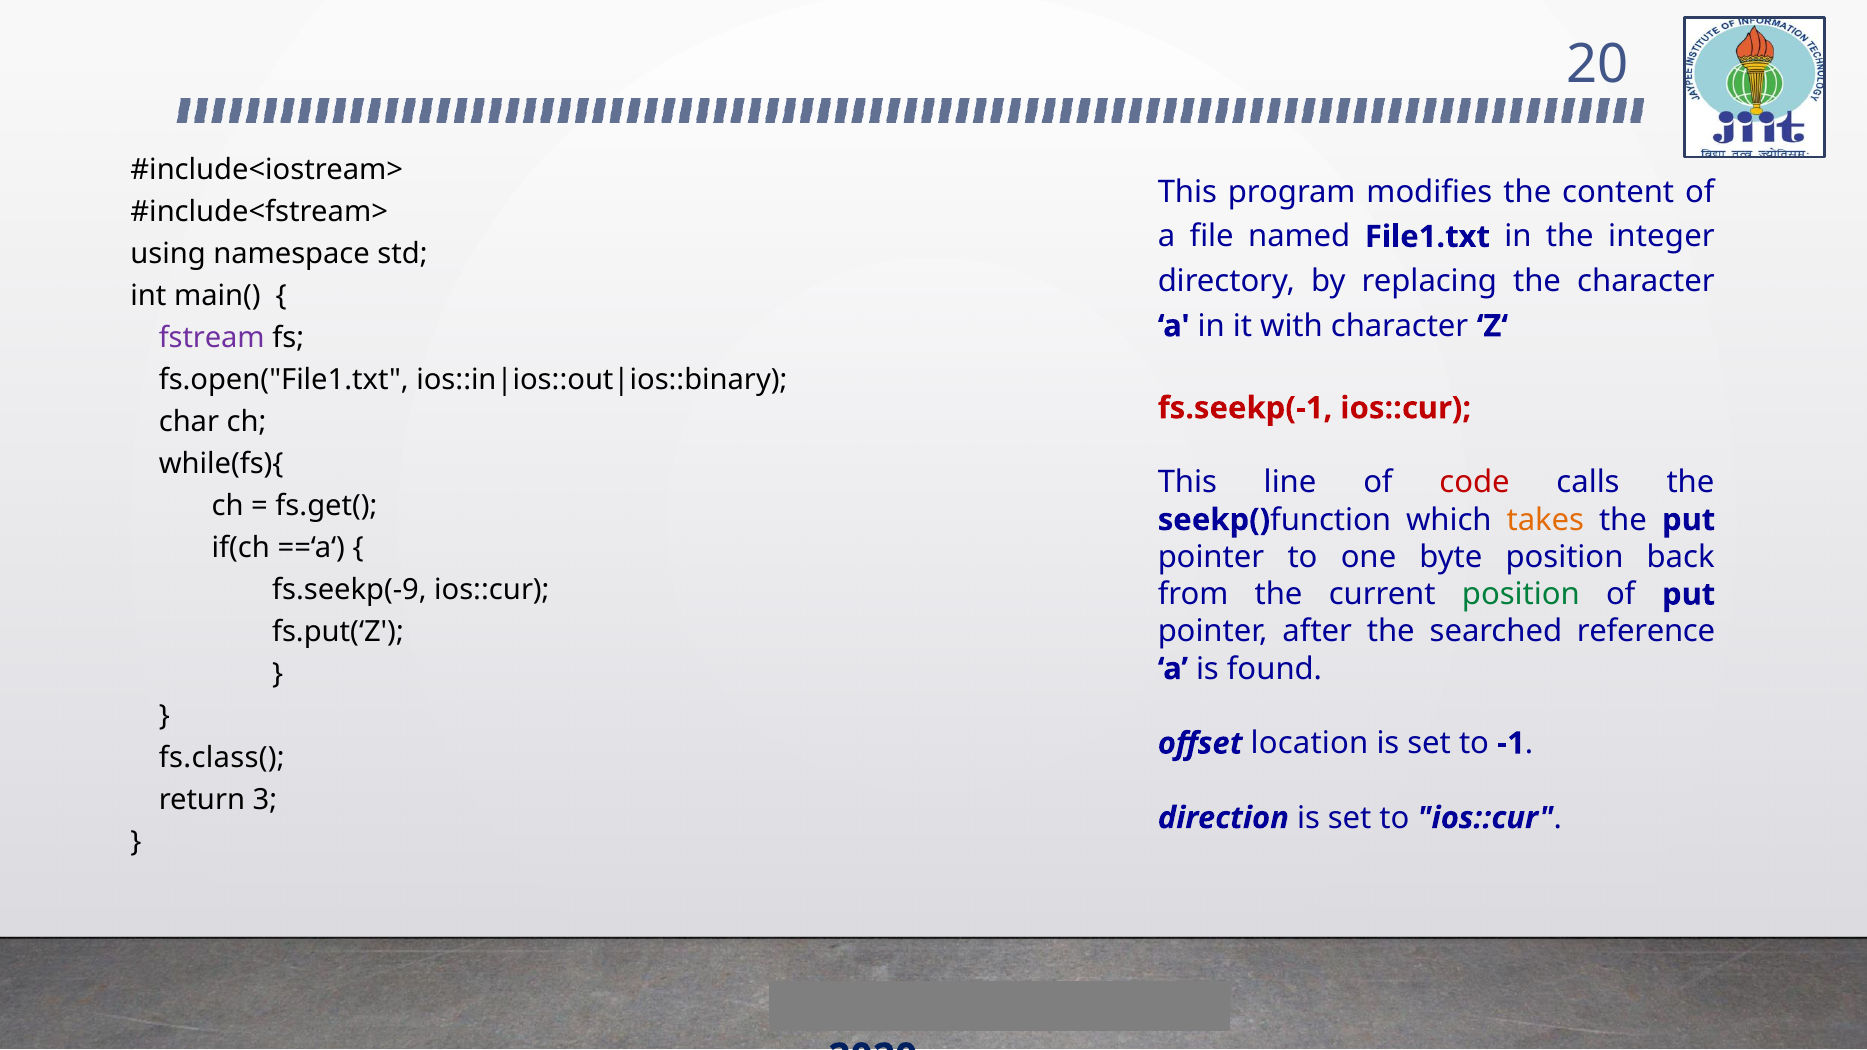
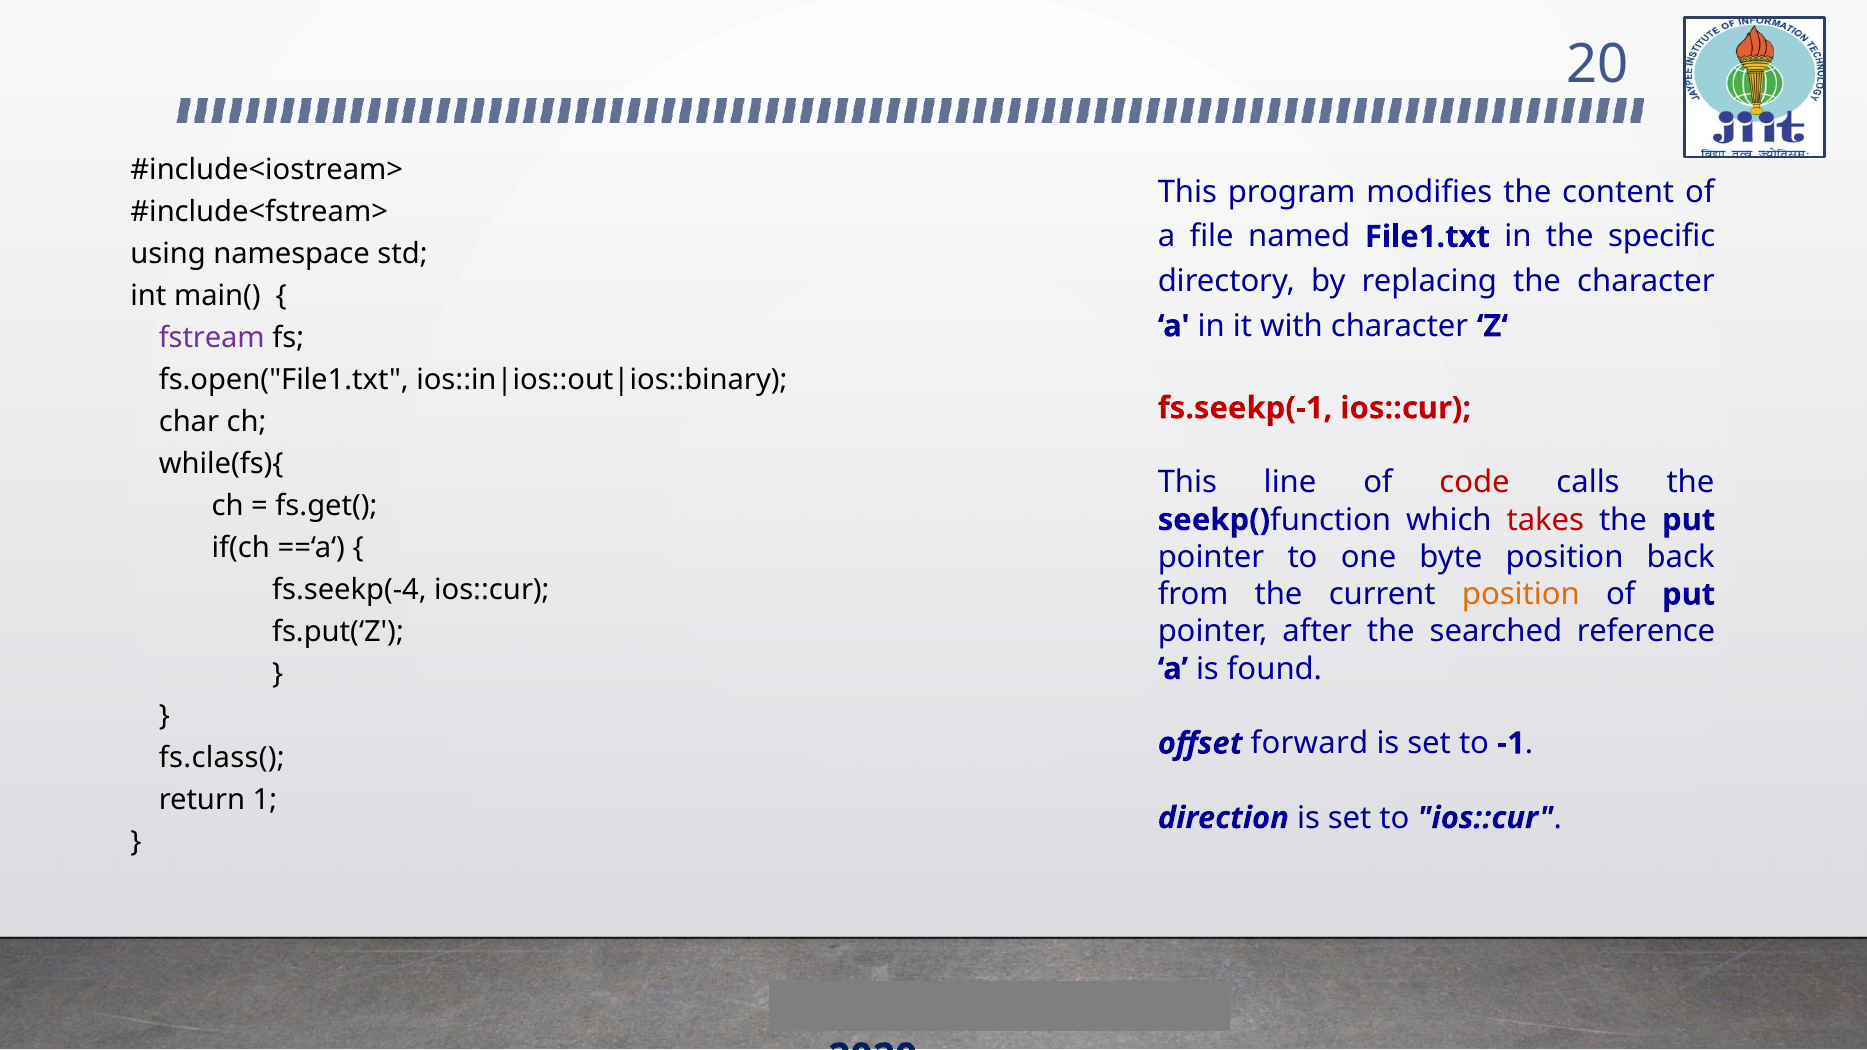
integer: integer -> specific (1662, 237)
takes colour: orange -> red (1545, 520)
fs.seekp(-9: fs.seekp(-9 -> fs.seekp(-4 (349, 590)
position colour: green -> orange (1521, 594)
location: location -> forward (1309, 744)
3: 3 -> 1 (265, 800)
